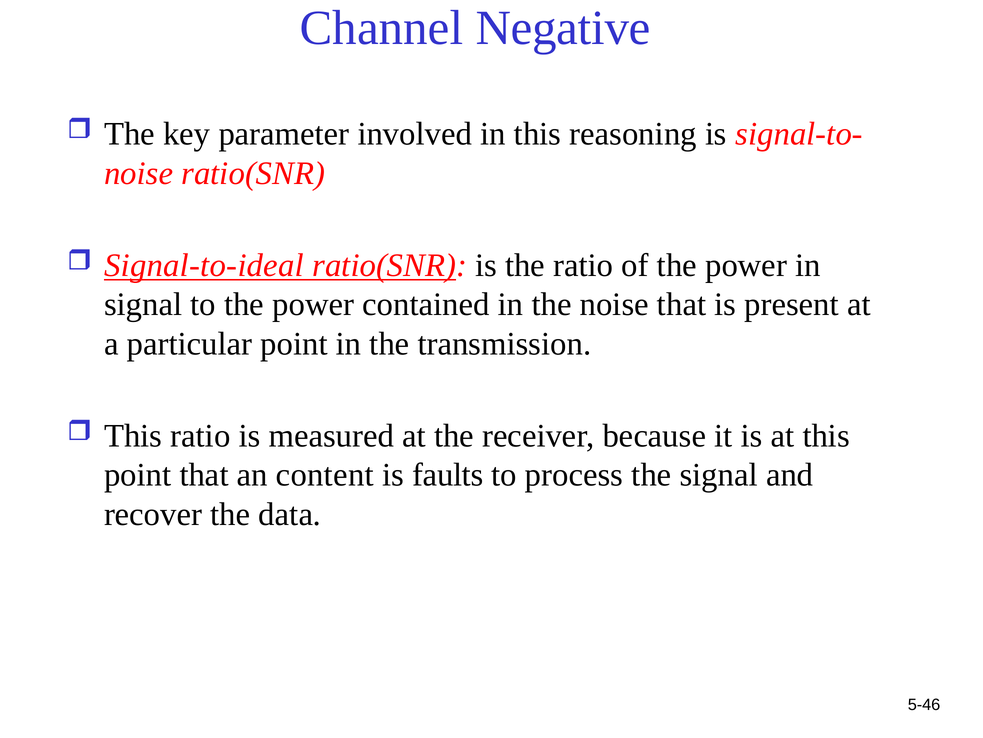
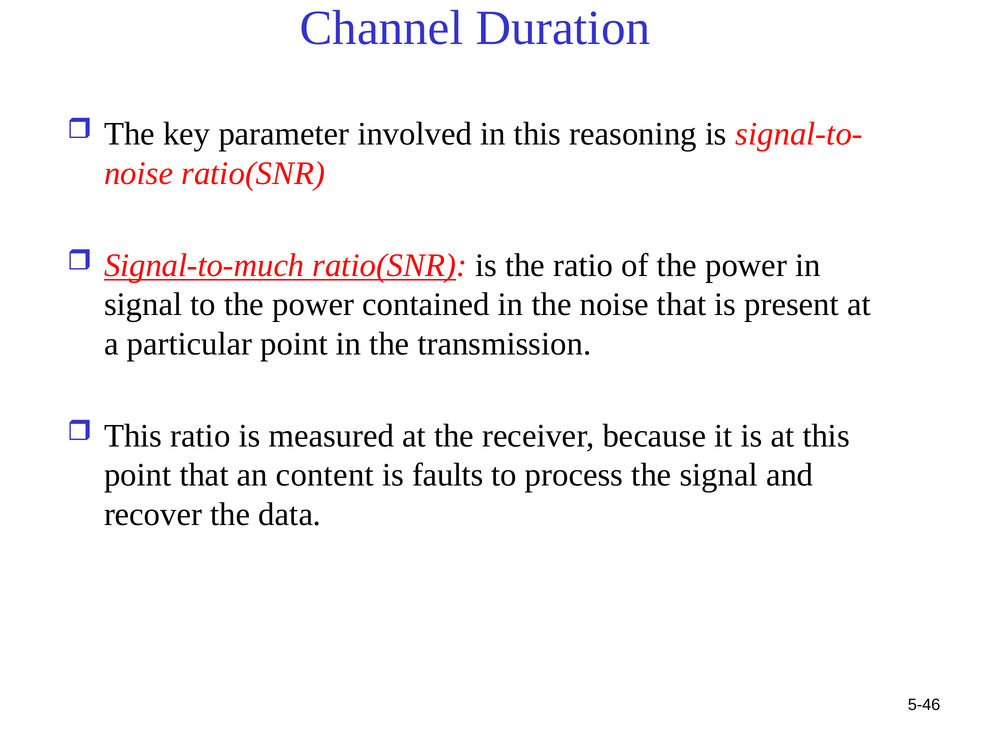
Negative: Negative -> Duration (563, 28)
Signal-to-ideal: Signal-to-ideal -> Signal-to-much (204, 265)
